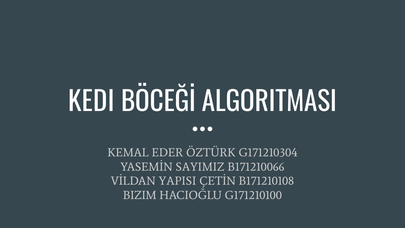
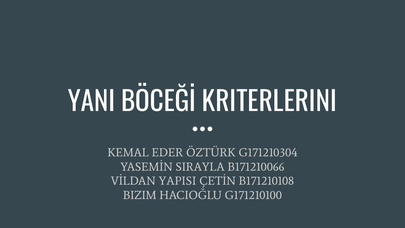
KEDI: KEDI -> YANI (91, 102)
ALGORITMASI: ALGORITMASI -> KRITERLERINI (269, 102)
SAYIMIZ: SAYIMIZ -> SIRAYLA (200, 167)
